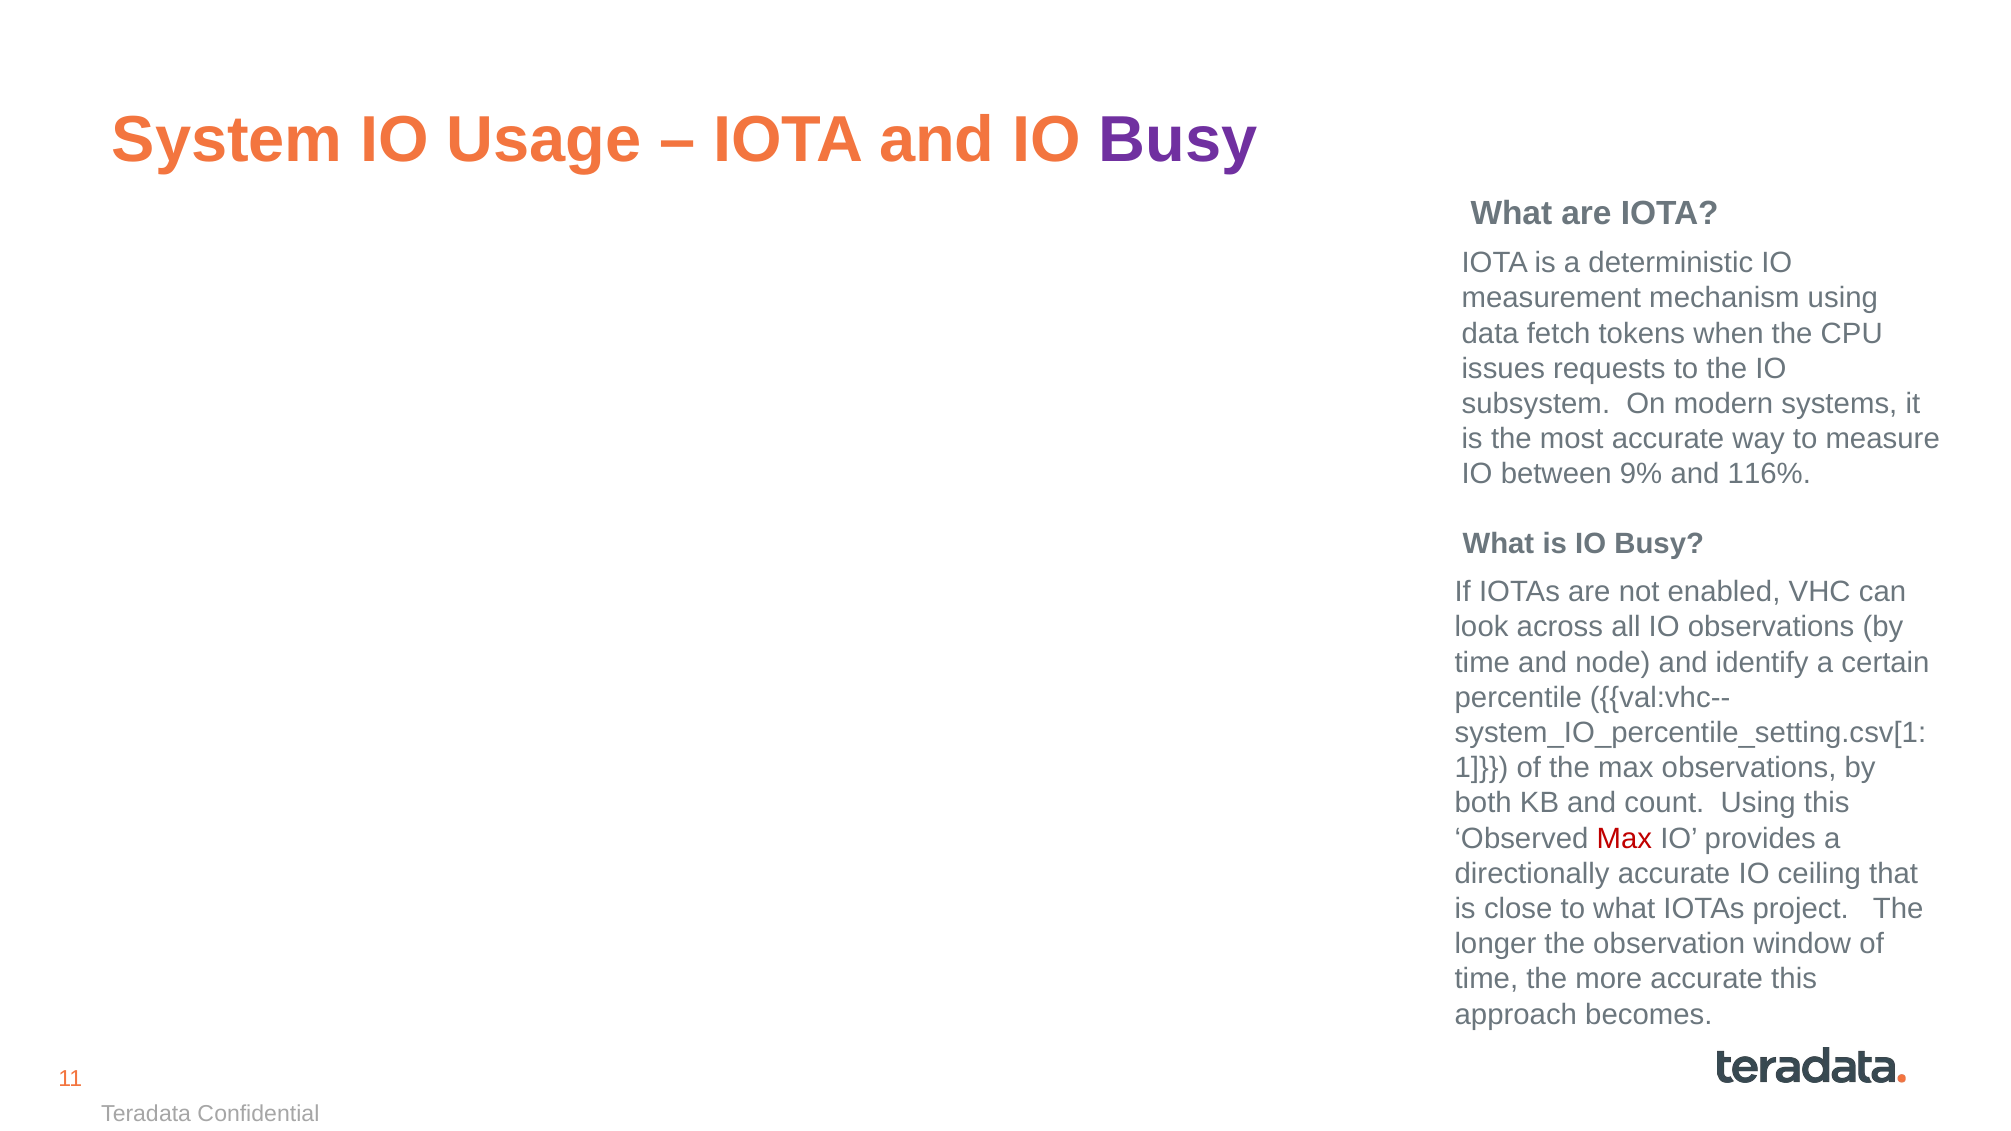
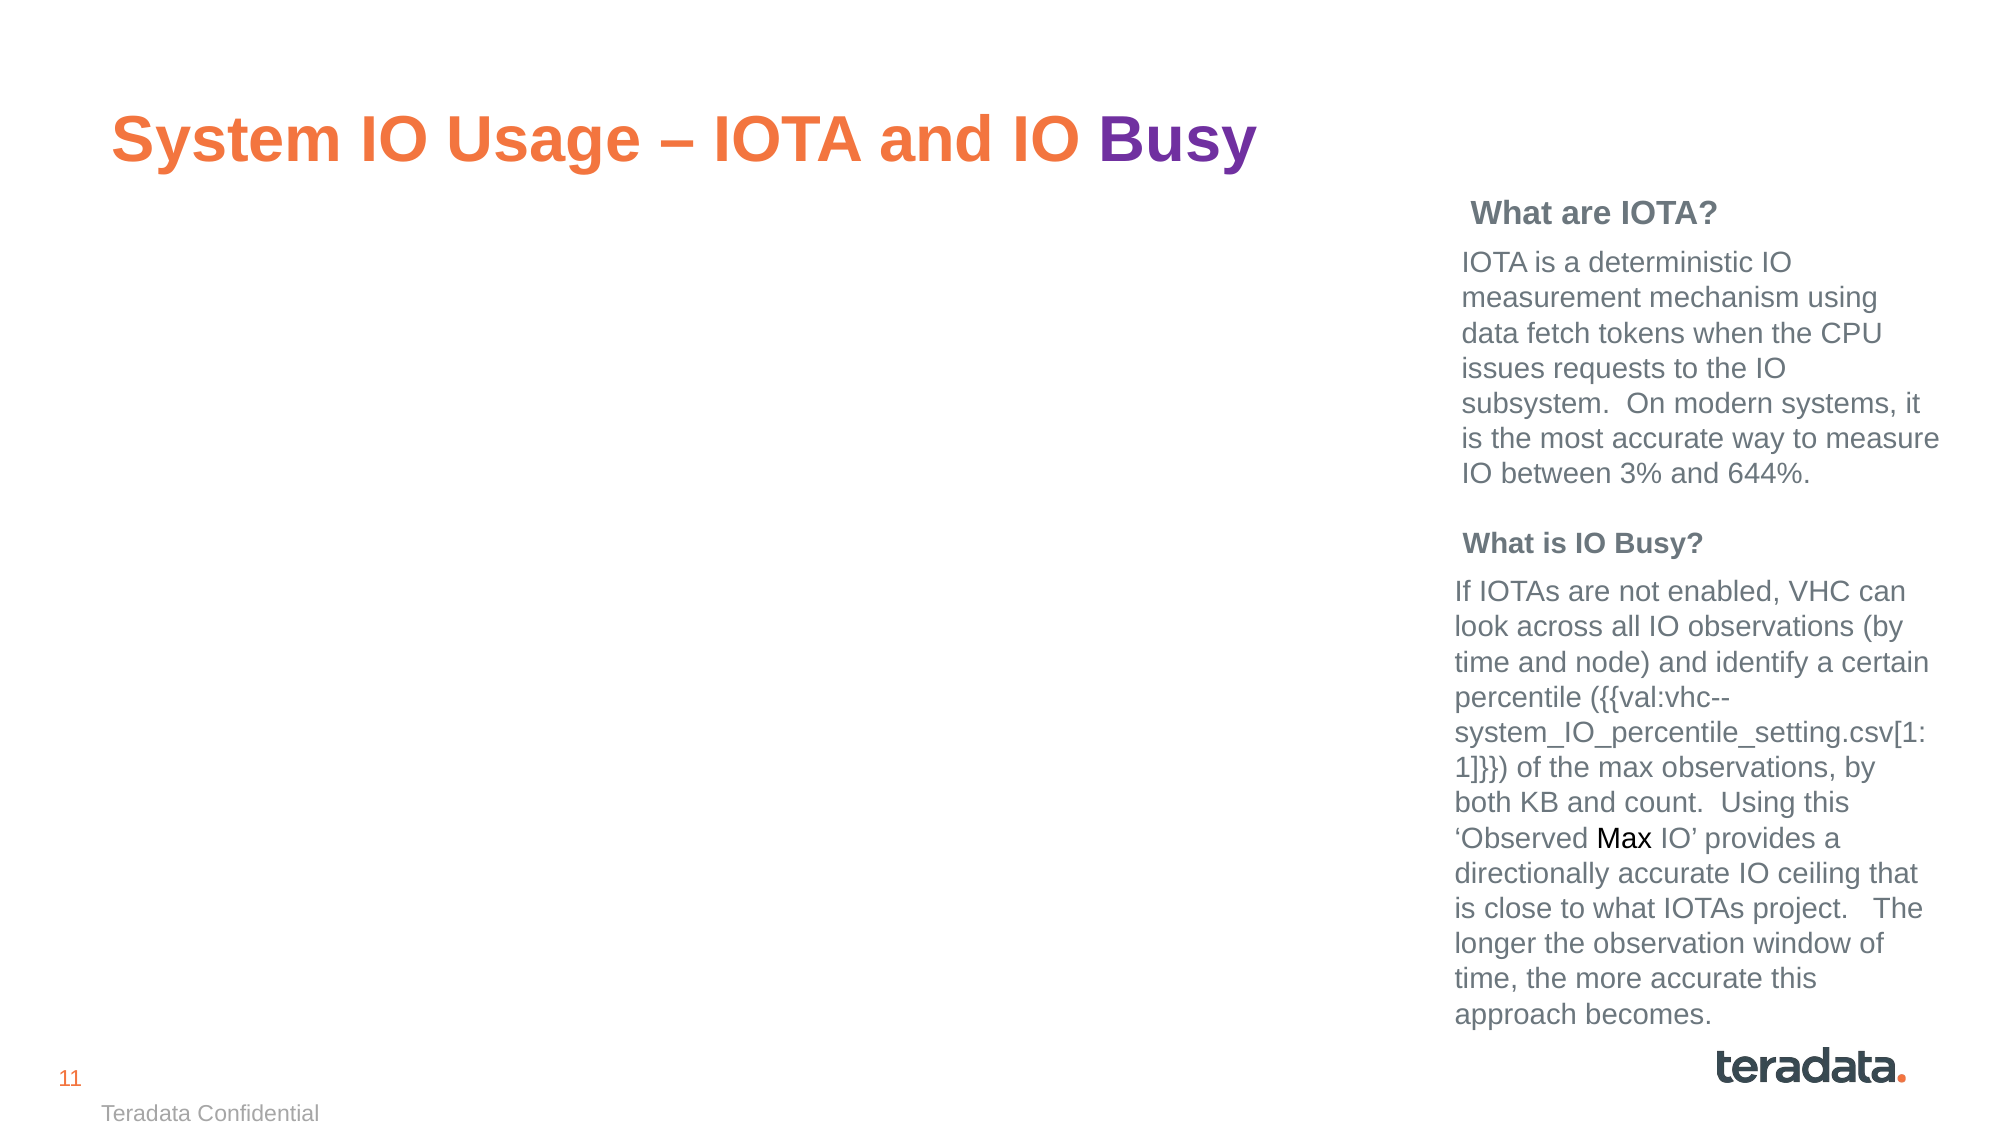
9%: 9% -> 3% (1641, 474)
116%: 116% -> 644% (1769, 474)
Max colour: red -> black (1624, 839)
